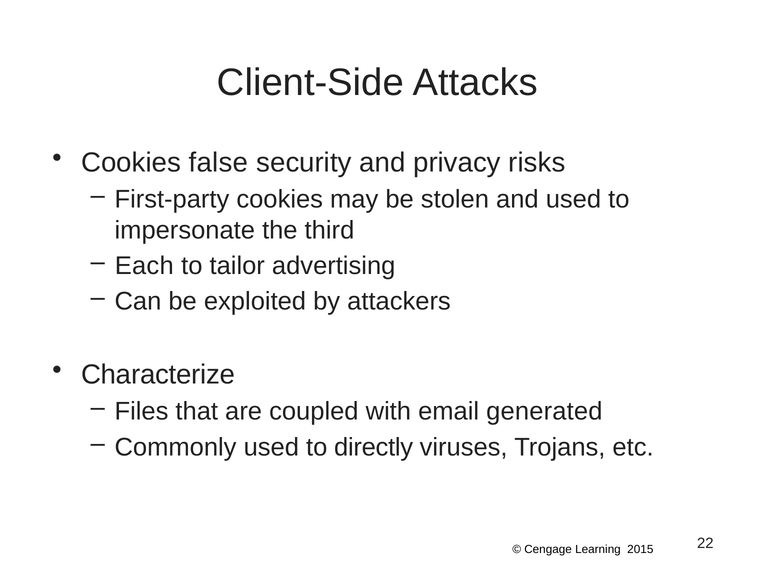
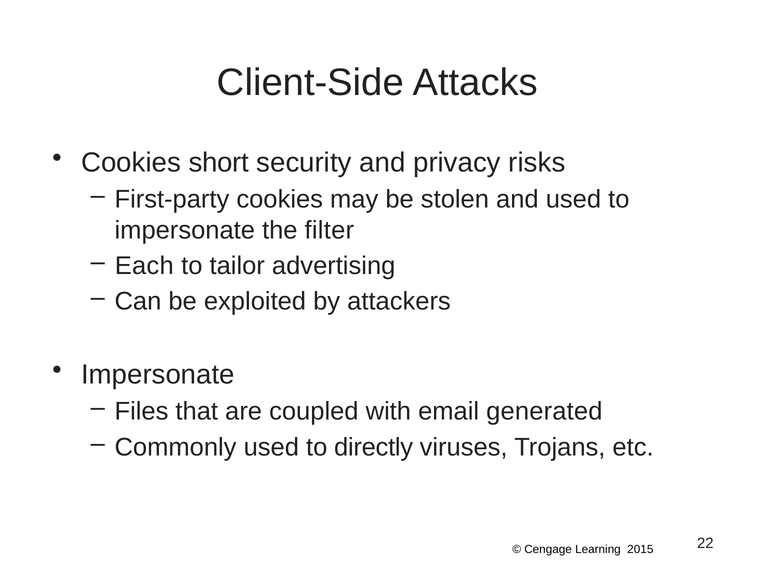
false: false -> short (219, 163)
third: third -> filter (329, 230)
Characterize: Characterize -> Impersonate (158, 375)
